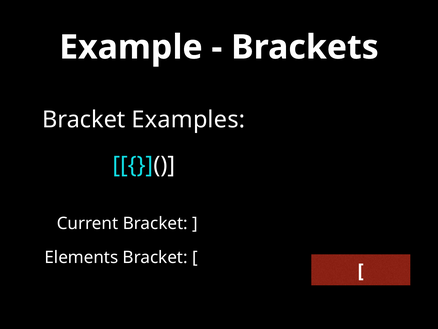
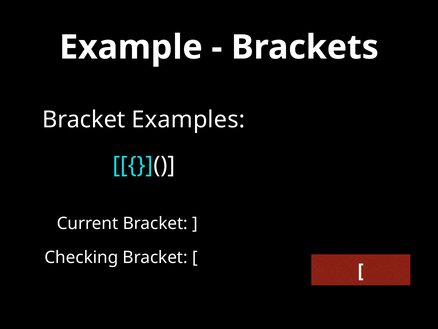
Elements: Elements -> Checking (81, 257)
